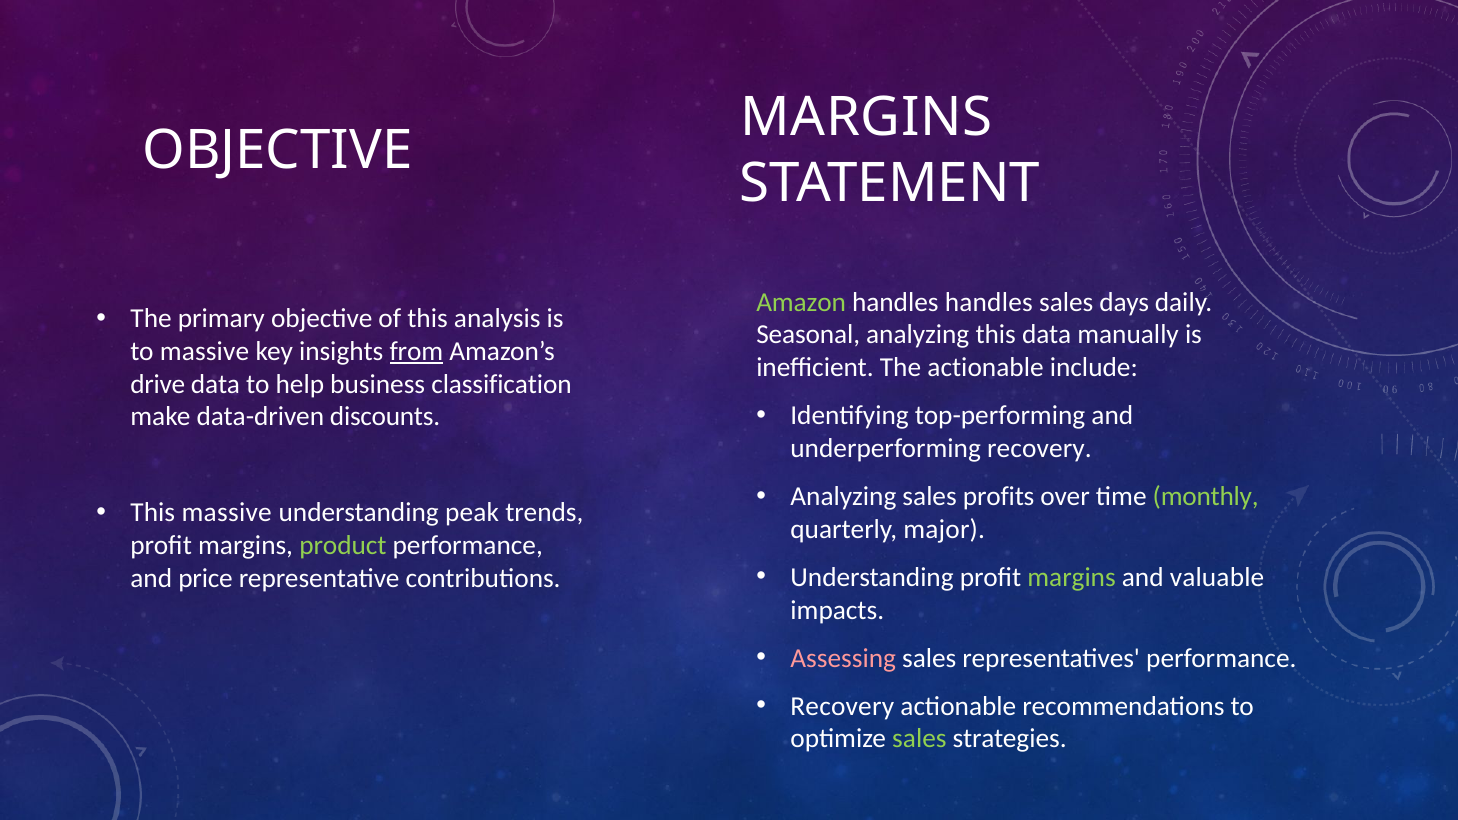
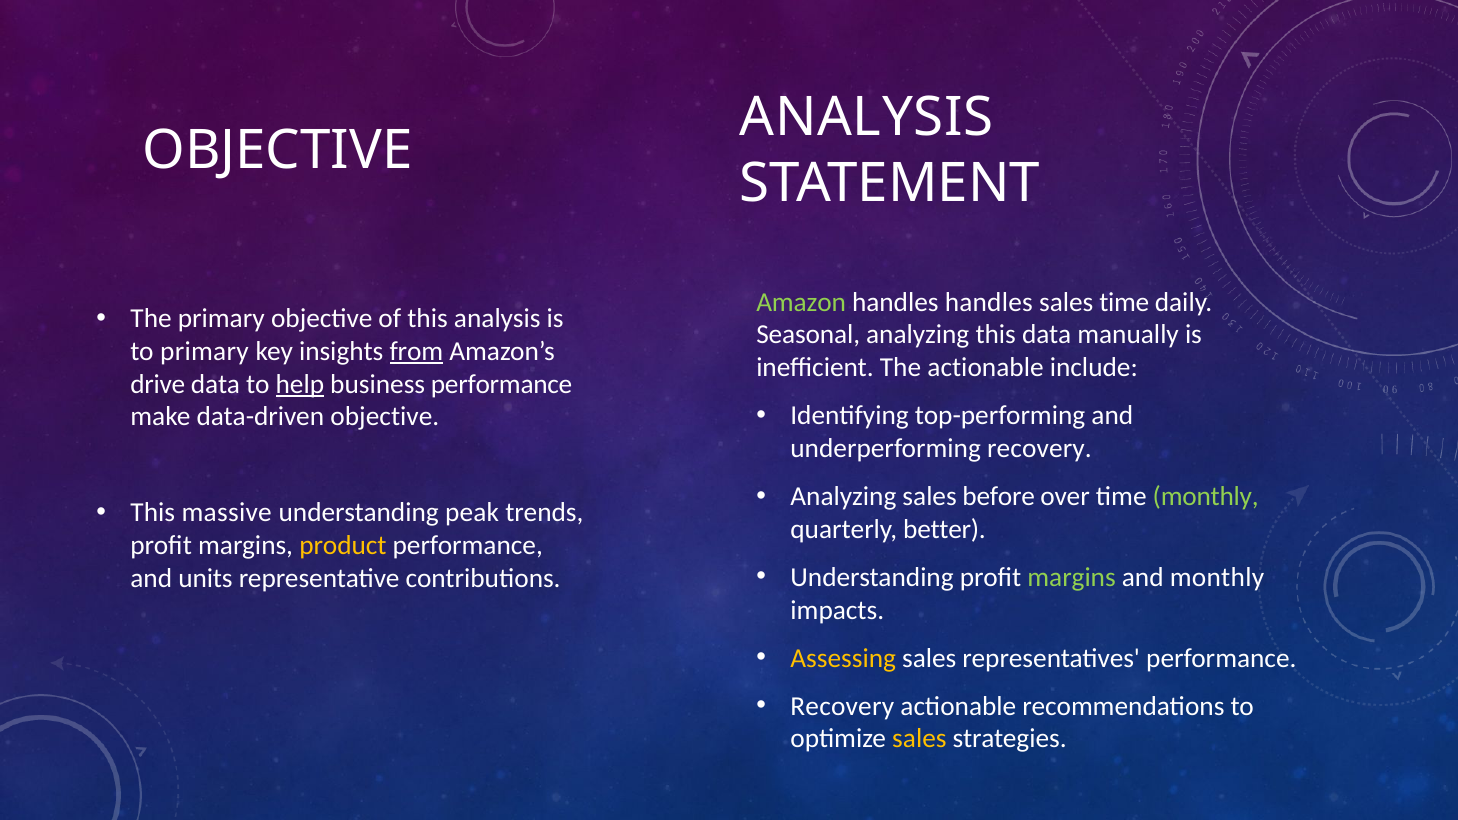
MARGINS: MARGINS -> ANALYSIS (867, 118)
sales days: days -> time (1124, 302)
to massive: massive -> primary (204, 351)
help underline: none -> present (300, 384)
business classification: classification -> performance (502, 384)
data-driven discounts: discounts -> objective (385, 417)
profits: profits -> before (999, 497)
major: major -> better (944, 529)
product colour: light green -> yellow (343, 546)
and valuable: valuable -> monthly (1217, 577)
price: price -> units (205, 579)
Assessing colour: pink -> yellow (843, 658)
sales colour: light green -> yellow (919, 739)
